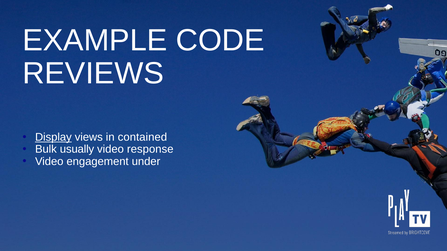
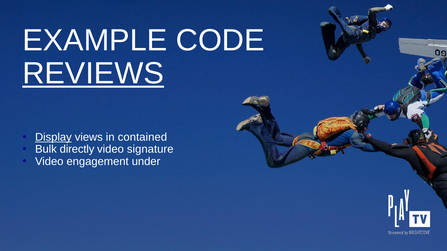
REVIEWS underline: none -> present (93, 74)
usually: usually -> directly (77, 150)
response: response -> signature (150, 150)
